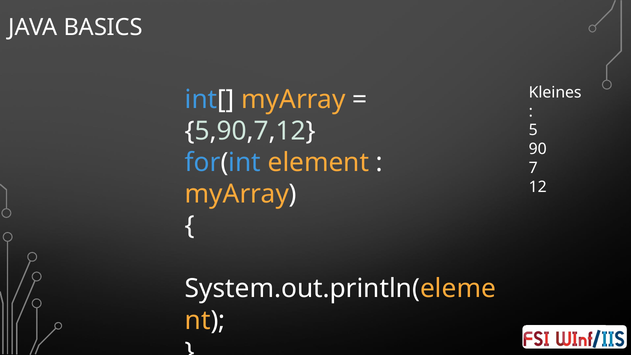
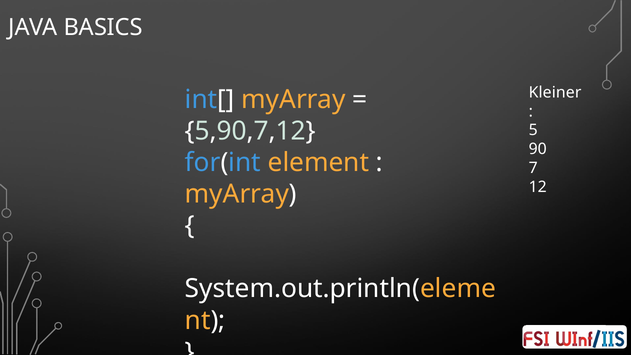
Kleines: Kleines -> Kleiner (555, 92)
